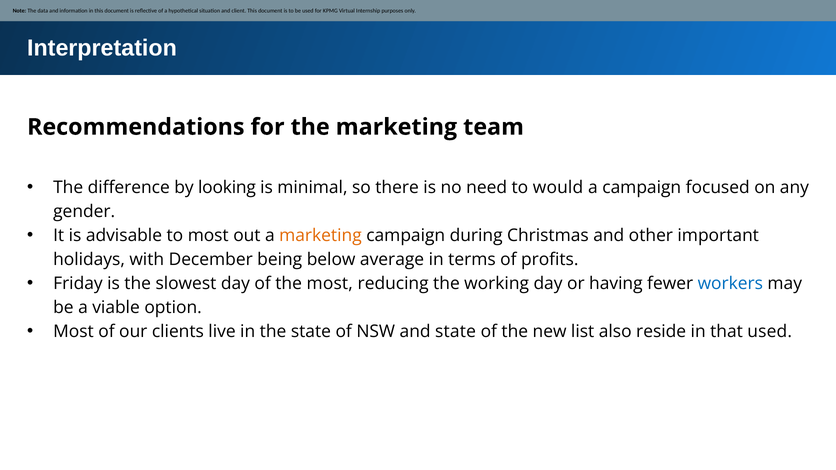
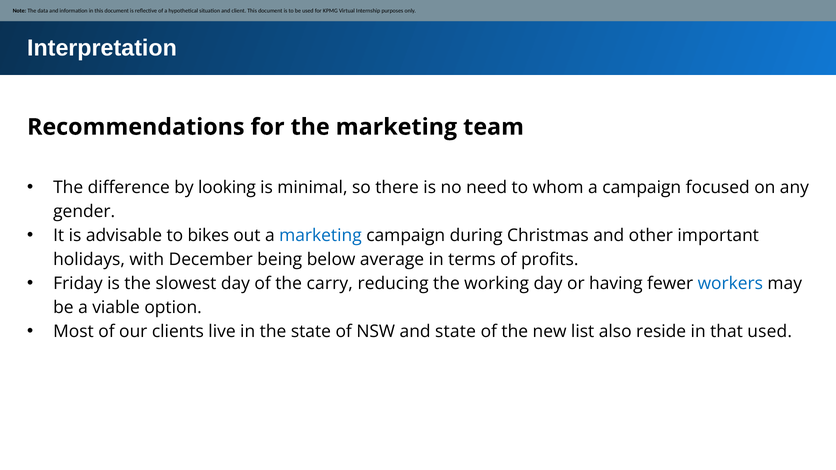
would: would -> whom (558, 187)
to most: most -> bikes (208, 235)
marketing colour: orange -> blue (320, 235)
the most: most -> carry (330, 284)
